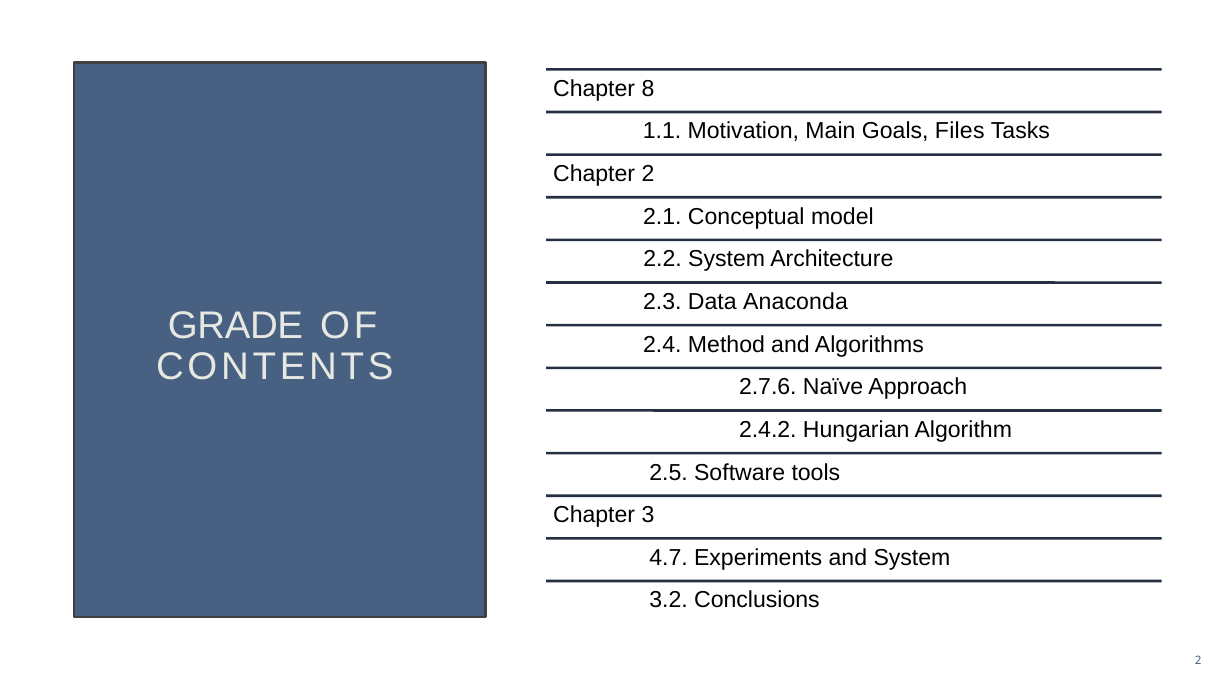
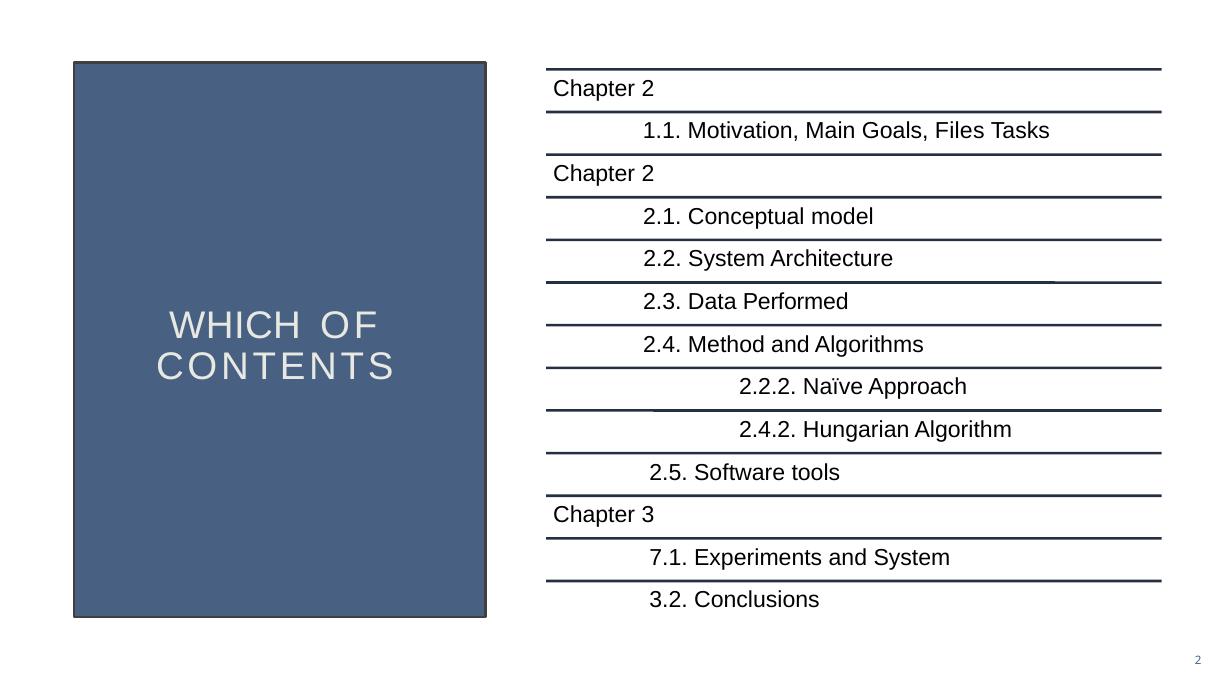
8: 8 -> 2 (648, 89)
Anaconda: Anaconda -> Performed (796, 302)
GRADE: GRADE -> WHICH (235, 325)
2.7.6: 2.7.6 -> 2.2.2 (768, 387)
4.7: 4.7 -> 7.1 (669, 557)
